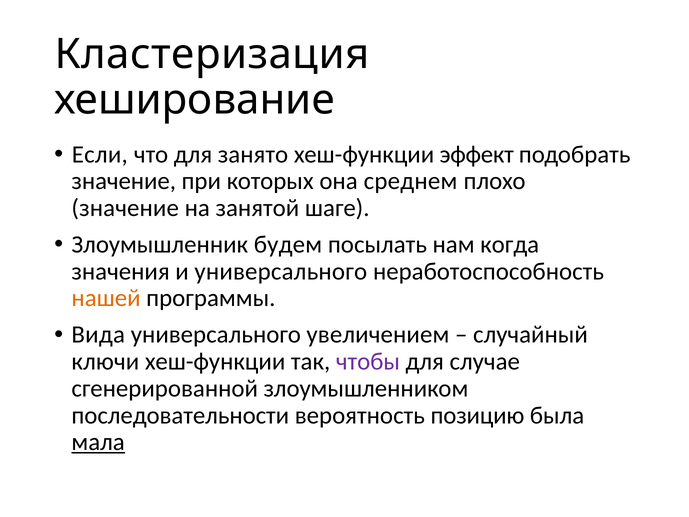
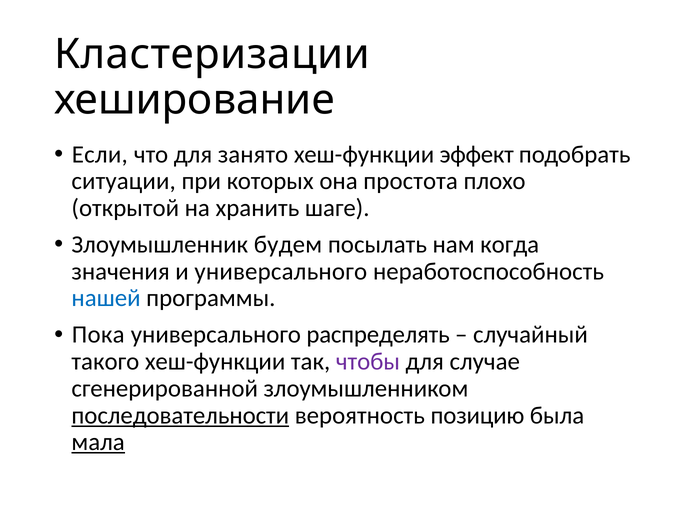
Кластеризация: Кластеризация -> Кластеризации (212, 54)
значение: значение -> ситуации (124, 181)
среднем: среднем -> простота (411, 181)
значение: значение -> открытой (125, 208)
занятой: занятой -> хранить (257, 208)
нашей colour: orange -> blue (106, 298)
Вида: Вида -> Пока (98, 335)
увеличением: увеличением -> распределять (378, 335)
ключи: ключи -> такого (105, 361)
последовательности underline: none -> present (180, 415)
